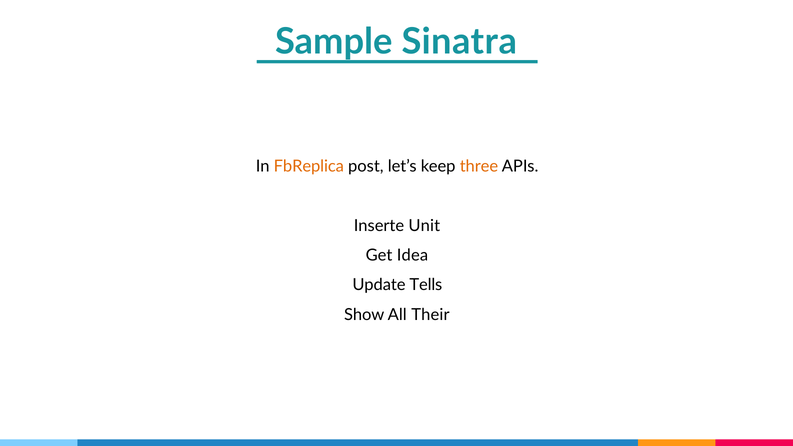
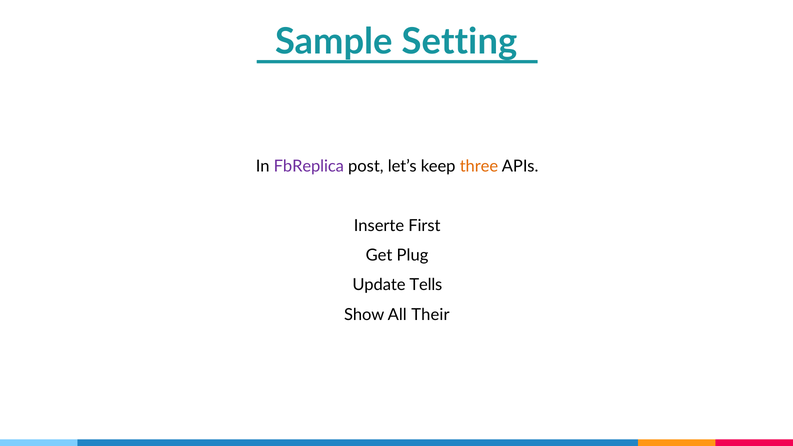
Sinatra: Sinatra -> Setting (459, 42)
FbReplica colour: orange -> purple (309, 166)
Unit: Unit -> First (424, 226)
Idea: Idea -> Plug (413, 255)
